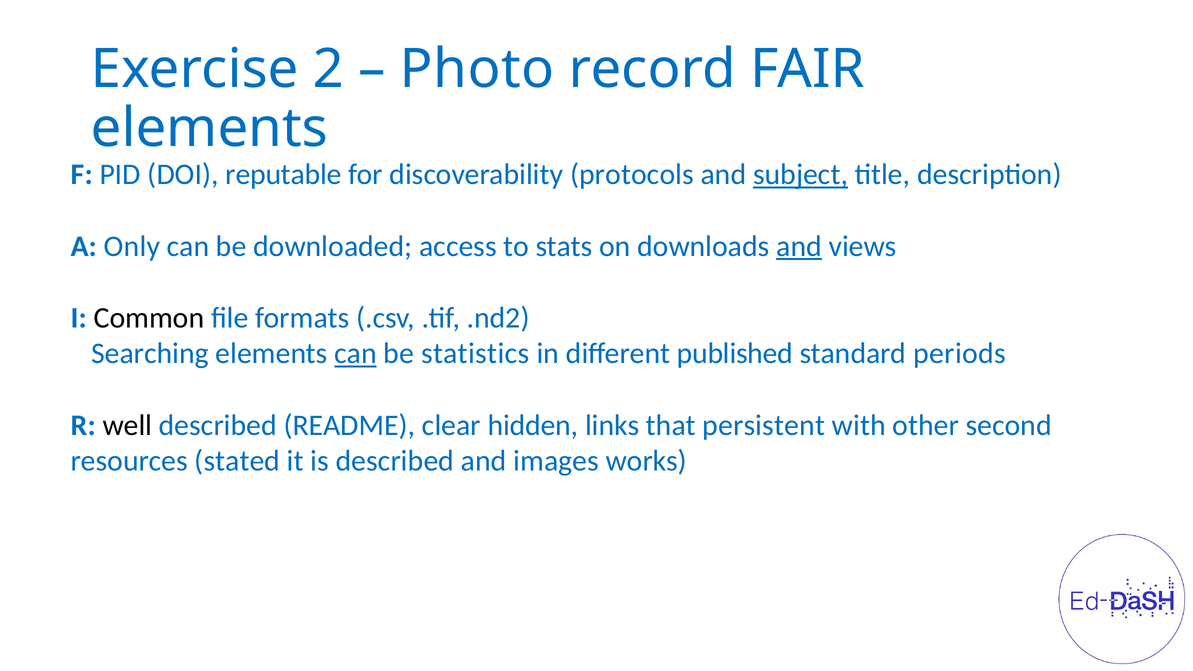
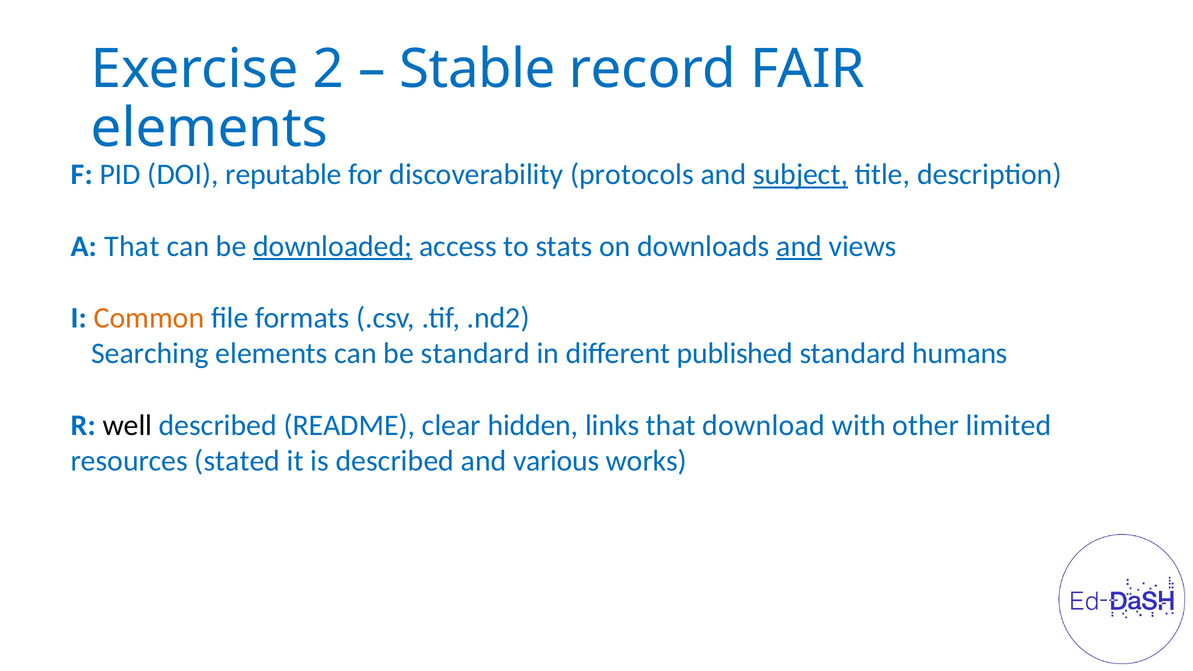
Photo: Photo -> Stable (478, 69)
A Only: Only -> That (132, 246)
downloaded underline: none -> present (333, 246)
Common colour: black -> orange (149, 318)
can underline: present -> none (356, 354)
be statistics: statistics -> standard (475, 354)
periods: periods -> humans (960, 354)
persistent: persistent -> download (764, 425)
second: second -> limited (1009, 425)
images: images -> various (556, 461)
